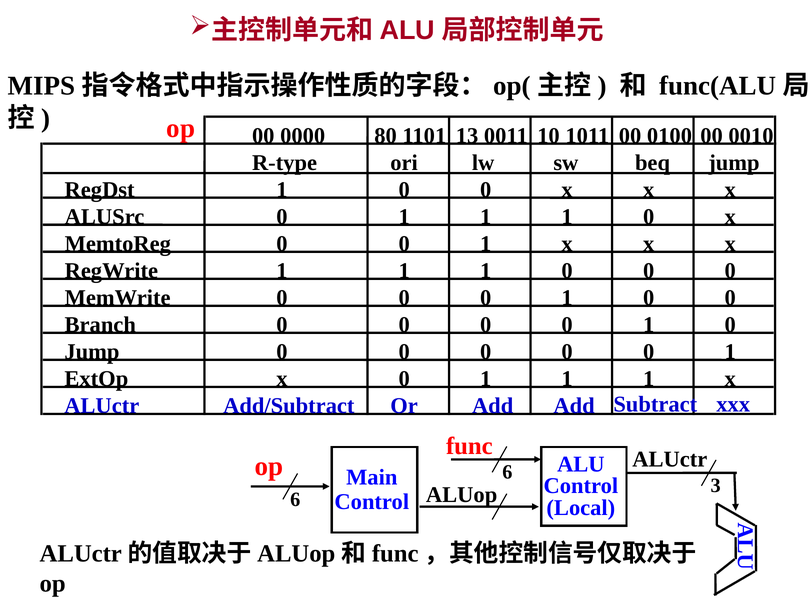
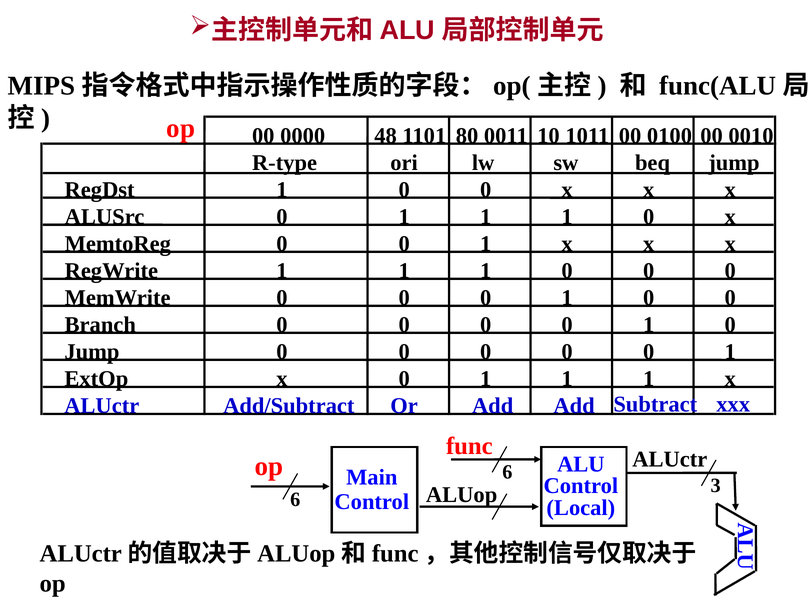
80: 80 -> 48 (386, 136)
13: 13 -> 80 (467, 136)
